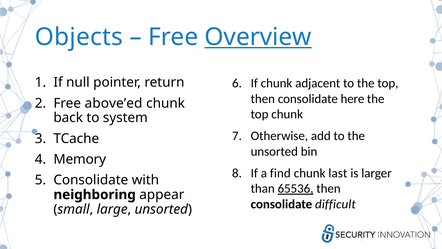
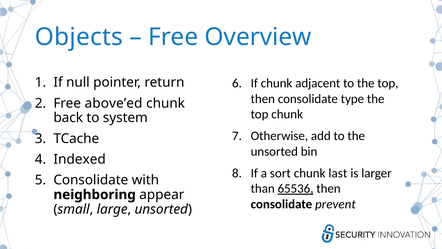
Overview underline: present -> none (258, 37)
here: here -> type (352, 99)
Memory: Memory -> Indexed (80, 159)
find: find -> sort (280, 173)
difficult: difficult -> prevent (335, 204)
